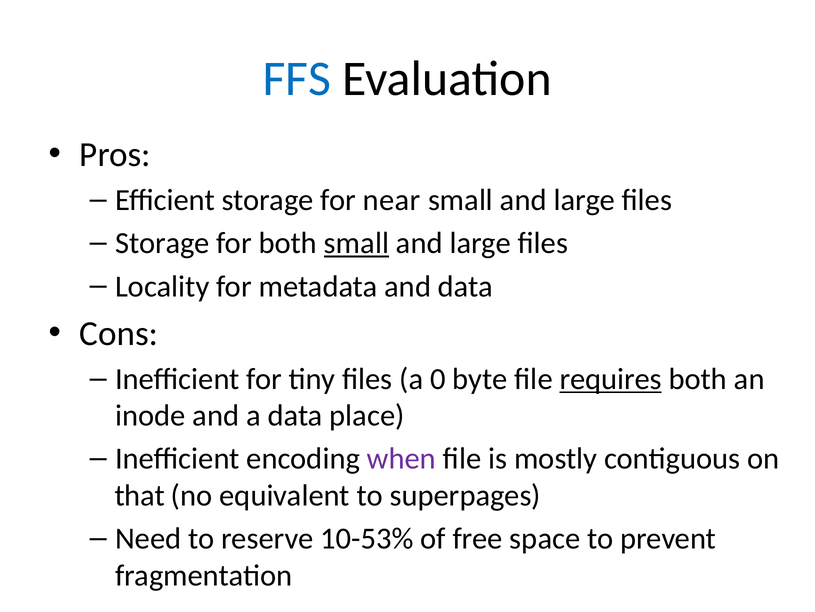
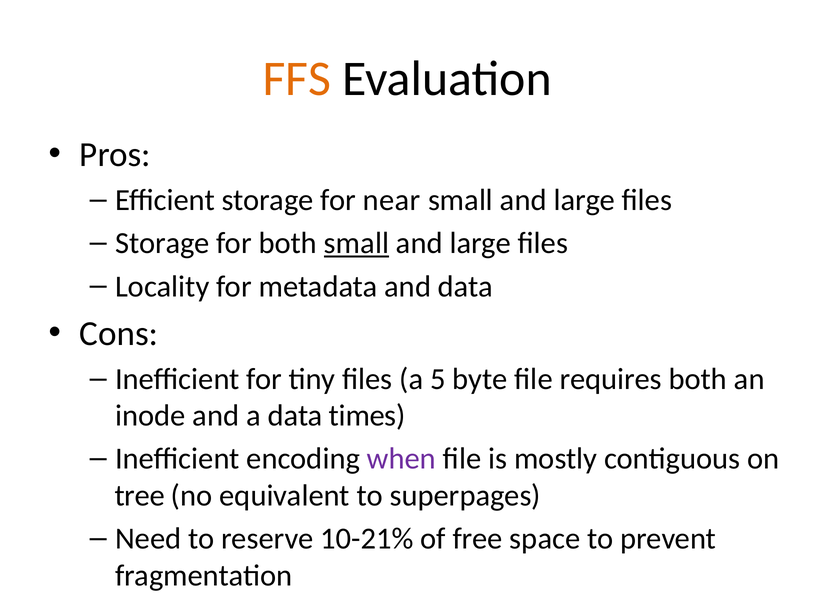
FFS colour: blue -> orange (297, 79)
0: 0 -> 5 (438, 379)
requires underline: present -> none (611, 379)
place: place -> times (367, 415)
that: that -> tree (140, 495)
10-53%: 10-53% -> 10-21% (367, 538)
